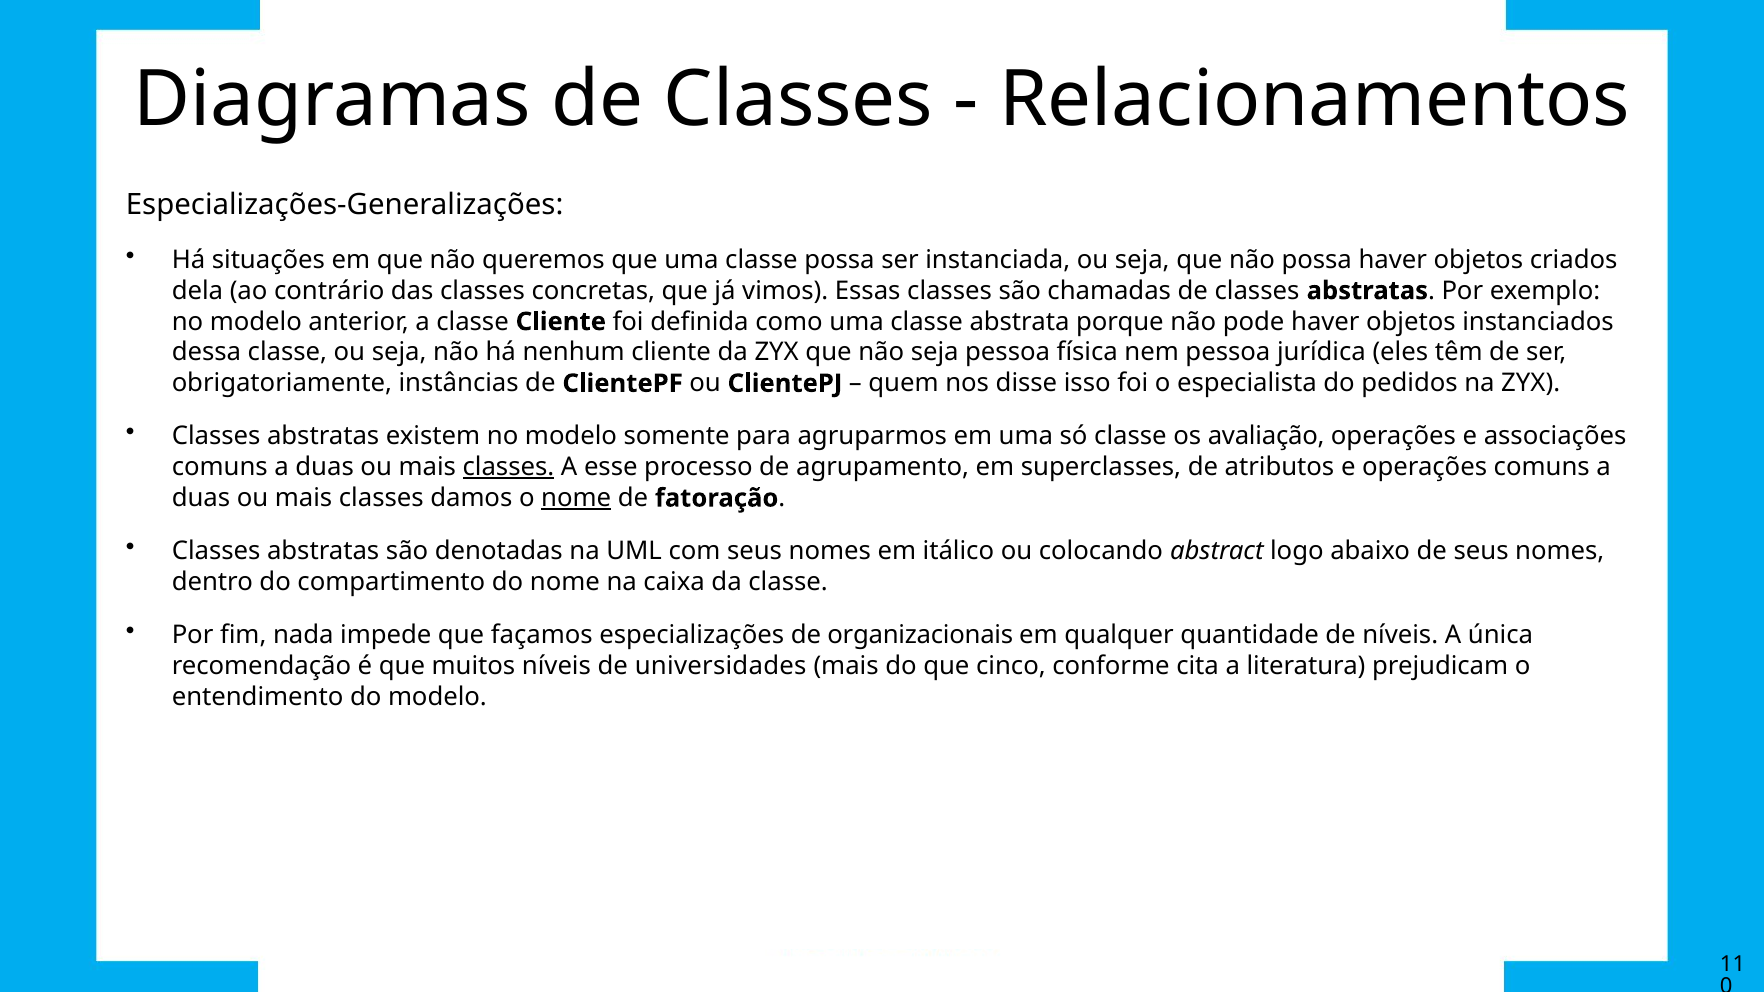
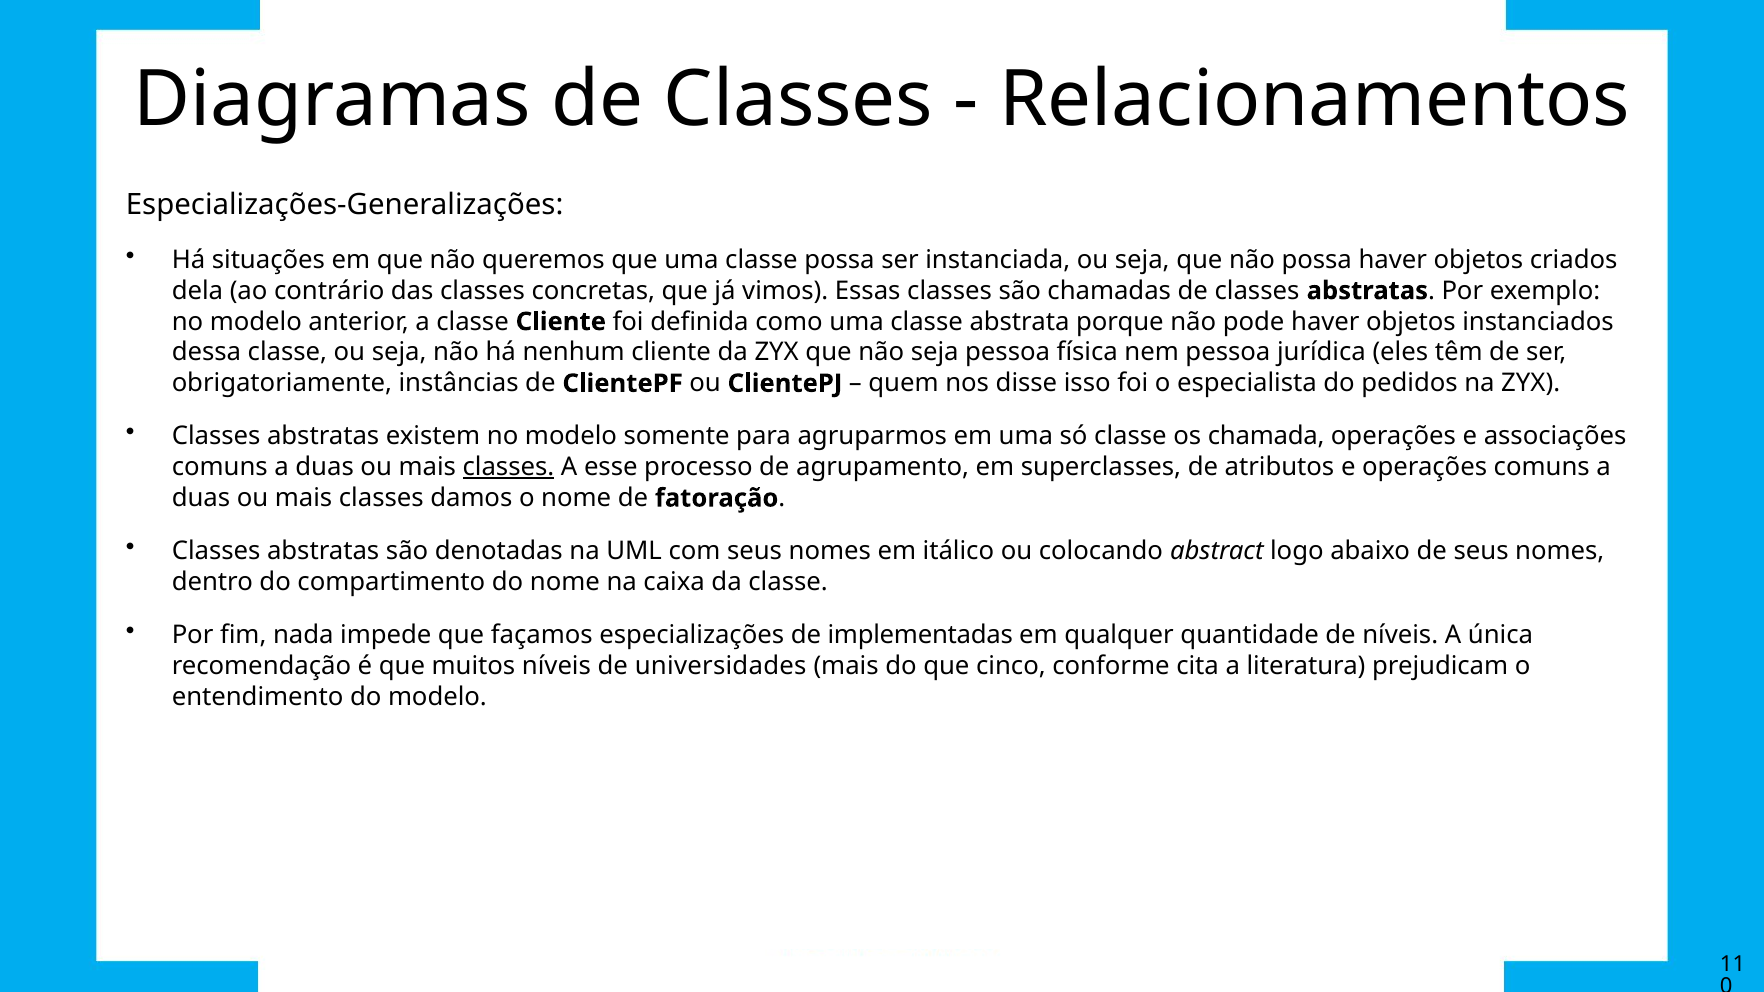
avaliação: avaliação -> chamada (1266, 436)
nome underline: present -> none (576, 498)
organizacionais: organizacionais -> implementadas (920, 635)
